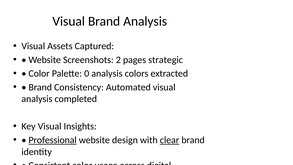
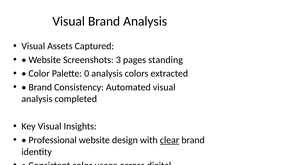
2: 2 -> 3 (118, 60)
strategic: strategic -> standing (166, 60)
Professional underline: present -> none (53, 140)
